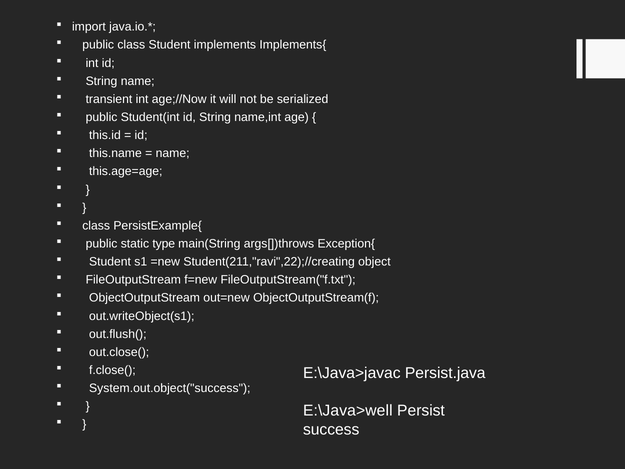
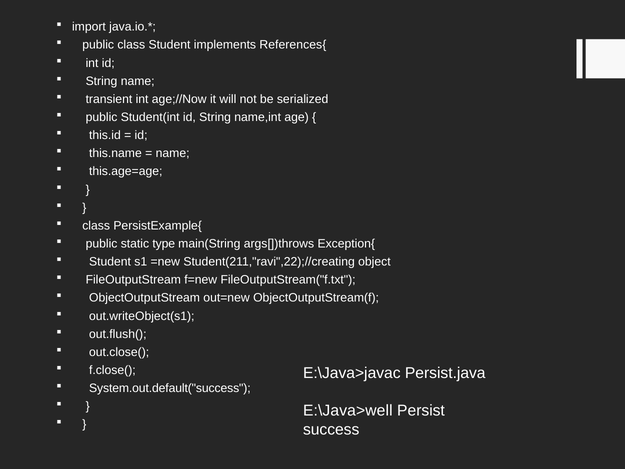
Implements{: Implements{ -> References{ (293, 45)
System.out.object("success: System.out.object("success -> System.out.default("success (170, 388)
